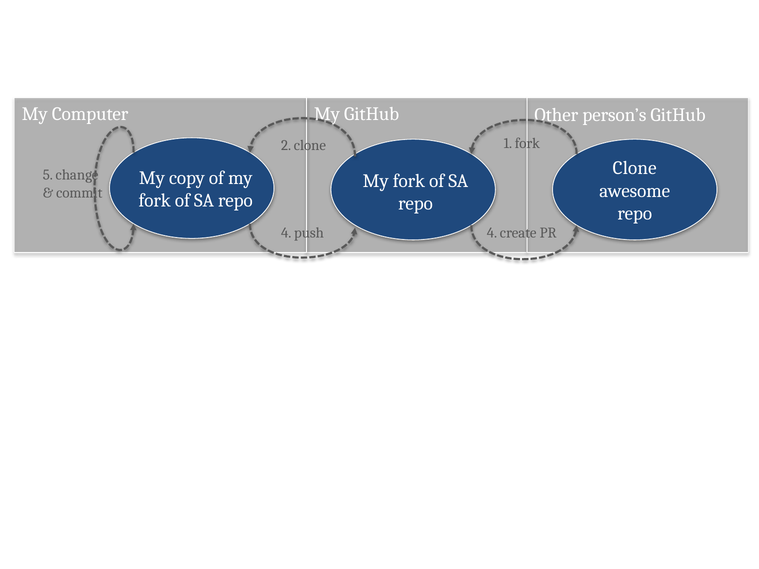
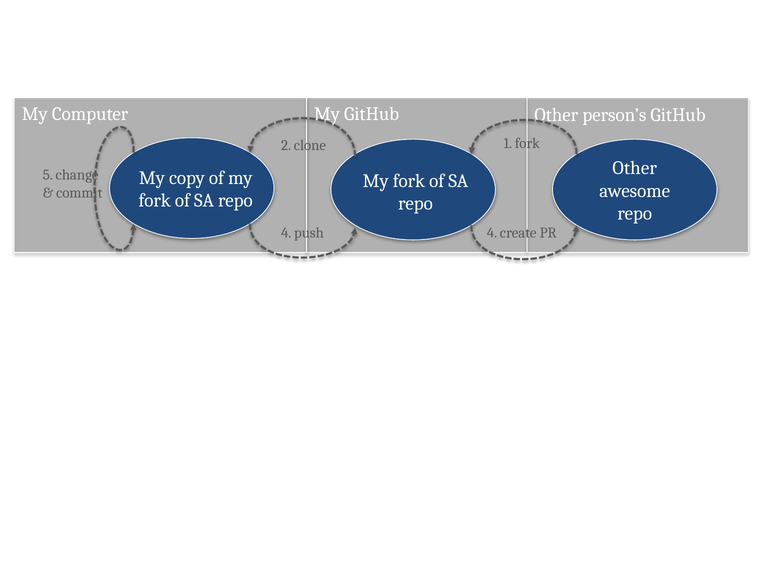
Clone: Clone -> Other (635, 168)
